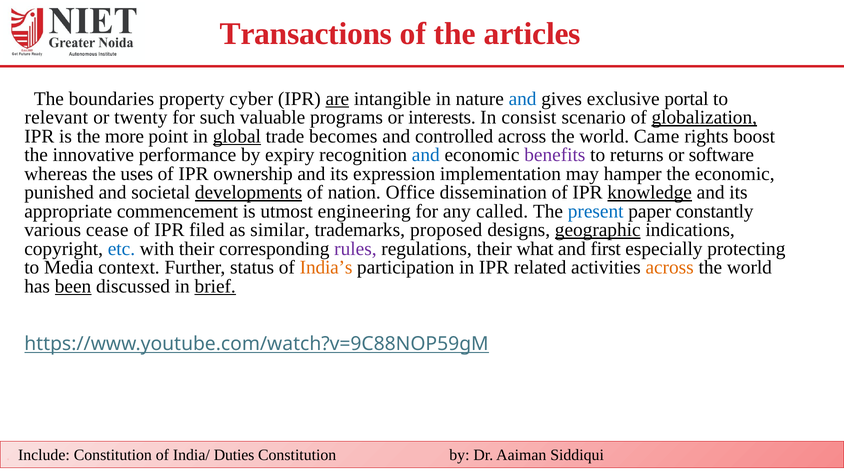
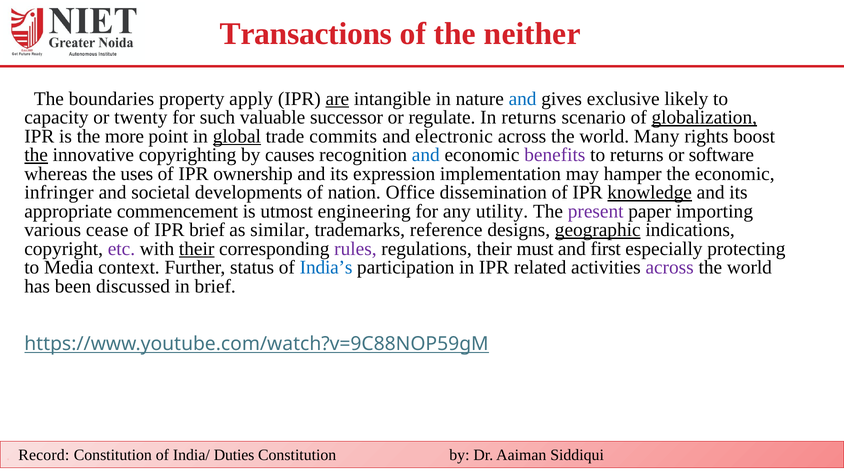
articles: articles -> neither (532, 34)
cyber: cyber -> apply (251, 99)
portal: portal -> likely (686, 99)
relevant: relevant -> capacity (56, 118)
programs: programs -> successor (347, 118)
interests: interests -> regulate (442, 118)
In consist: consist -> returns (529, 118)
becomes: becomes -> commits (343, 136)
controlled: controlled -> electronic (454, 136)
Came: Came -> Many (657, 136)
the underline: none -> present (36, 155)
performance: performance -> copyrighting (188, 155)
expiry: expiry -> causes (290, 155)
punished: punished -> infringer (59, 193)
developments underline: present -> none (249, 193)
called: called -> utility (502, 212)
present colour: blue -> purple (596, 212)
constantly: constantly -> importing (715, 212)
IPR filed: filed -> brief (207, 230)
proposed: proposed -> reference (446, 230)
etc colour: blue -> purple (121, 249)
their underline: none -> present (197, 249)
what: what -> must (535, 249)
India’s colour: orange -> blue (326, 268)
across colour: orange -> purple (670, 268)
been underline: present -> none (73, 287)
brief underline: present -> none (215, 287)
Include: Include -> Record (44, 456)
